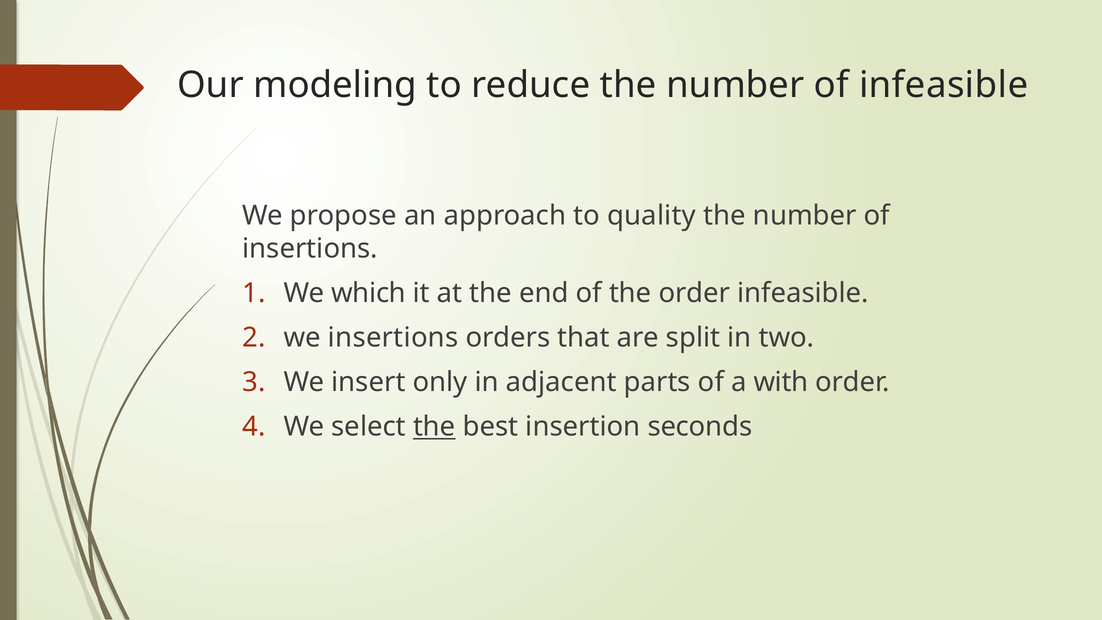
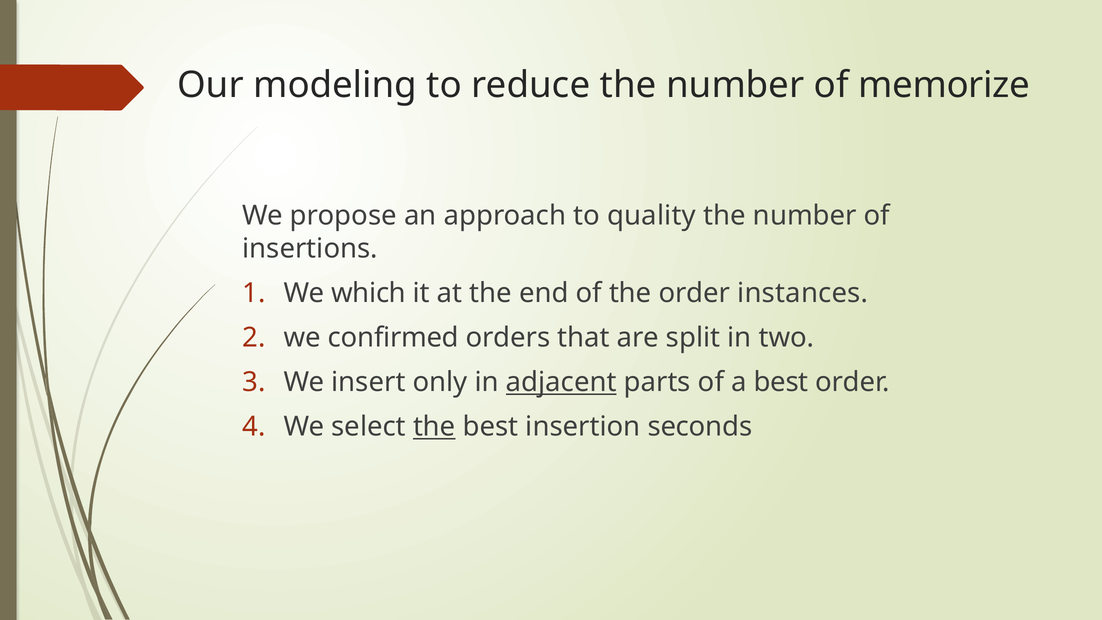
of infeasible: infeasible -> memorize (944, 85)
order infeasible: infeasible -> instances (803, 293)
we insertions: insertions -> confirmed (393, 338)
adjacent underline: none -> present (561, 382)
a with: with -> best (781, 382)
